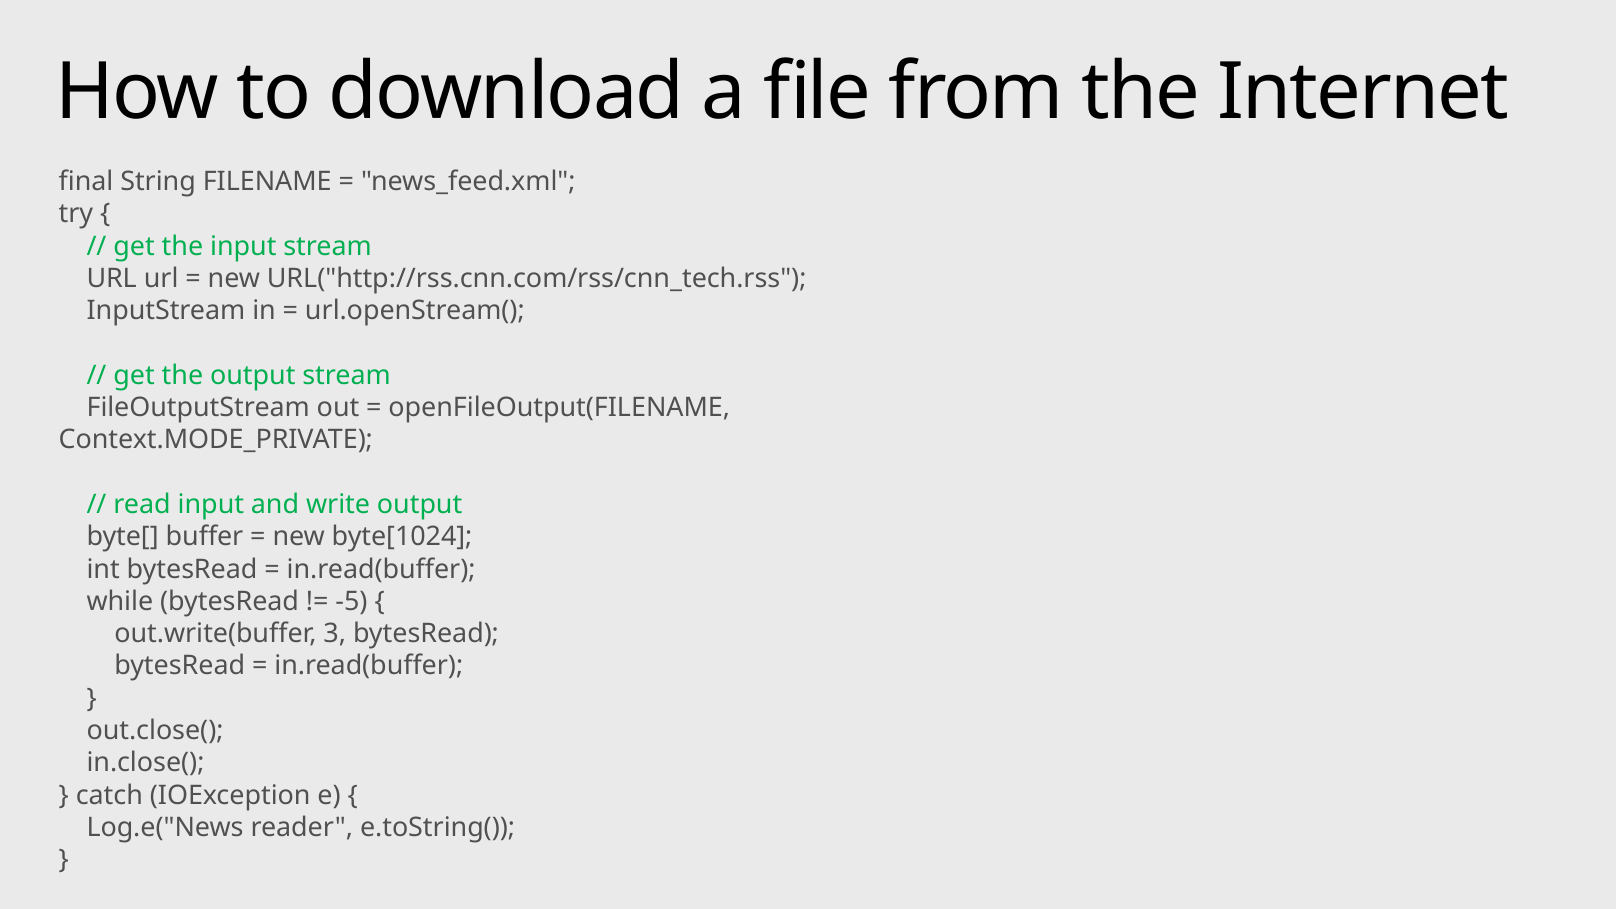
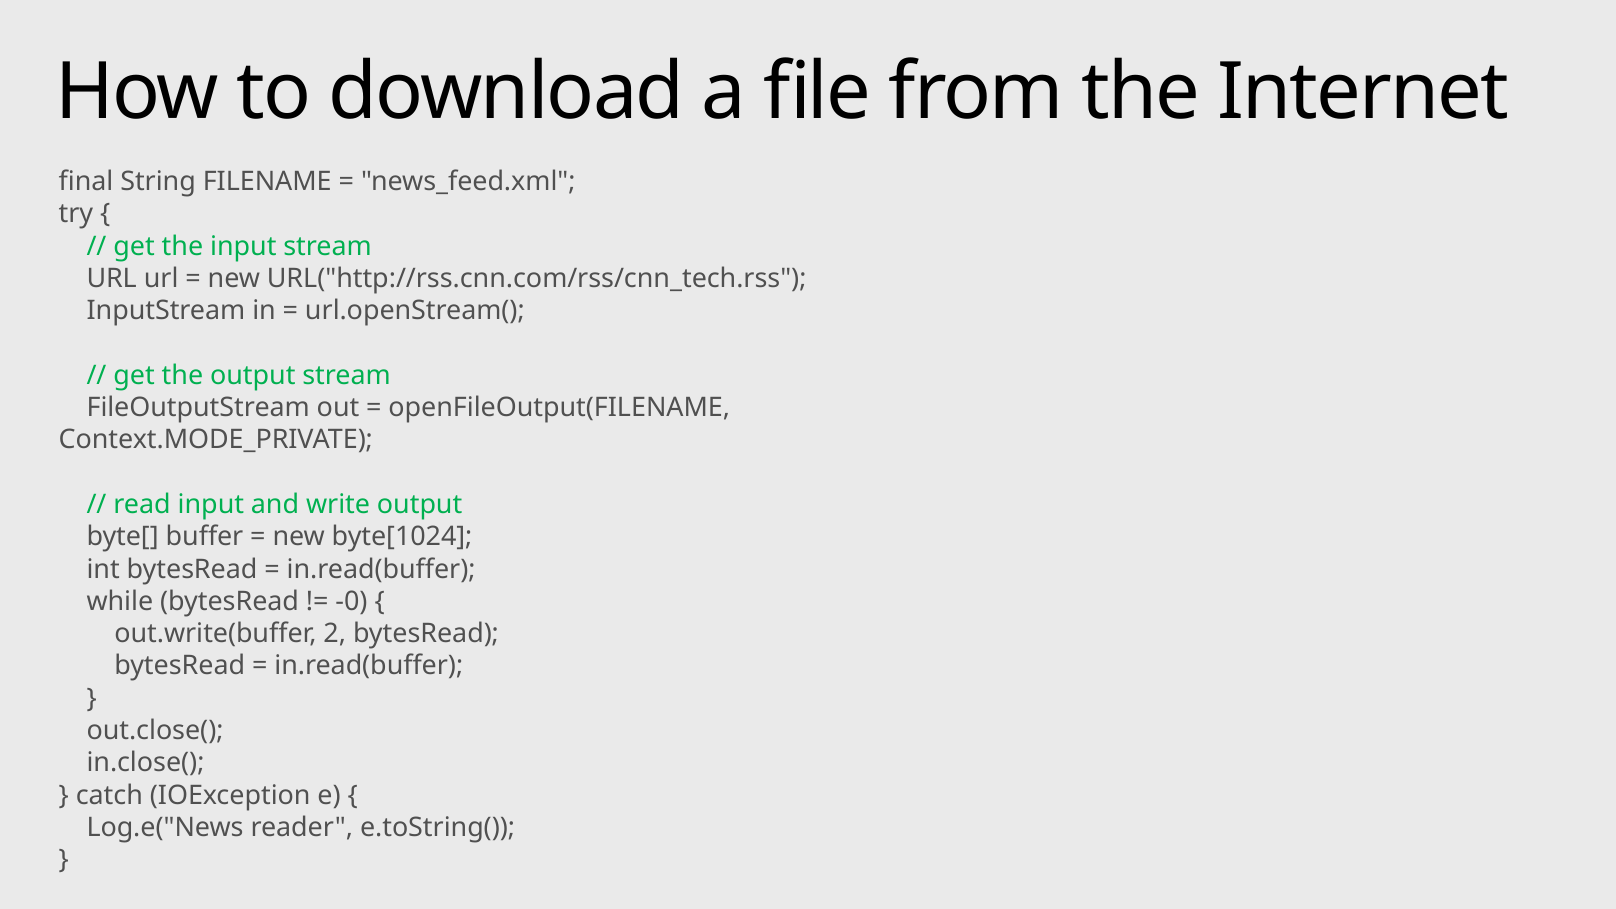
-5: -5 -> -0 (351, 602)
3: 3 -> 2 (335, 634)
